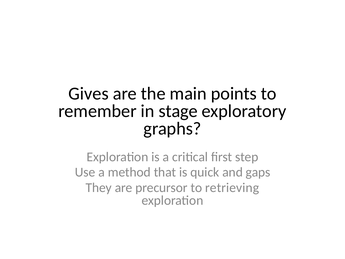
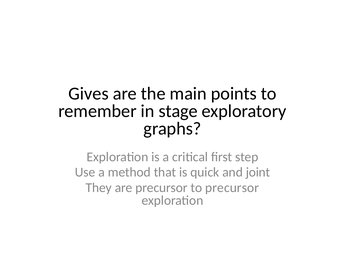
gaps: gaps -> joint (258, 172)
to retrieving: retrieving -> precursor (232, 187)
